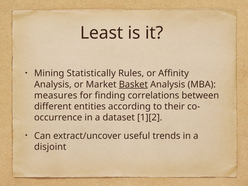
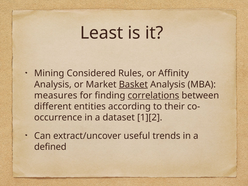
Statistically: Statistically -> Considered (91, 73)
correlations underline: none -> present (153, 95)
disjoint: disjoint -> defined (50, 147)
